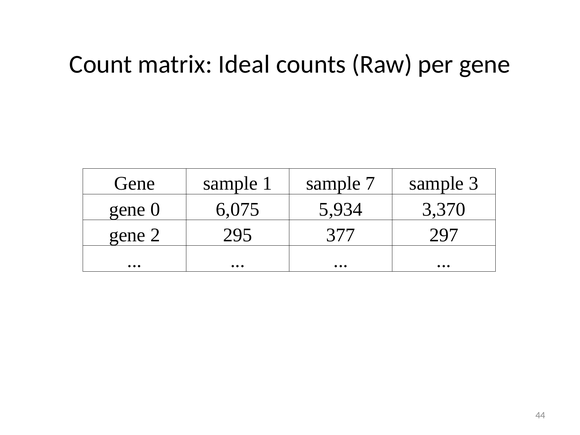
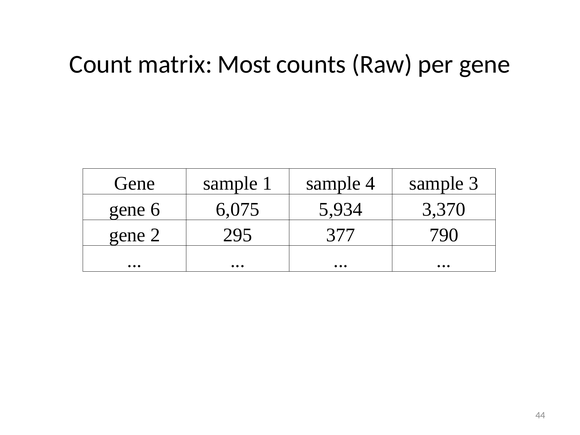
Ideal: Ideal -> Most (244, 64)
7: 7 -> 4 (370, 184)
0: 0 -> 6 (155, 209)
297: 297 -> 790 (444, 235)
